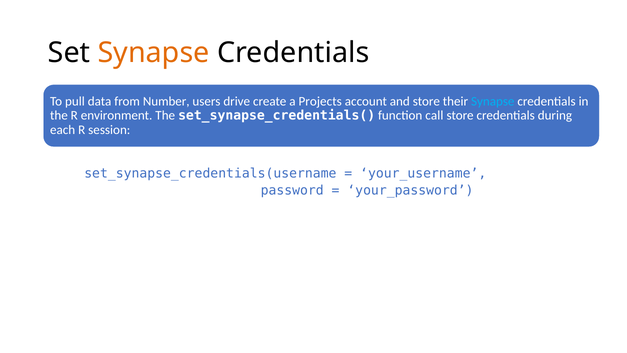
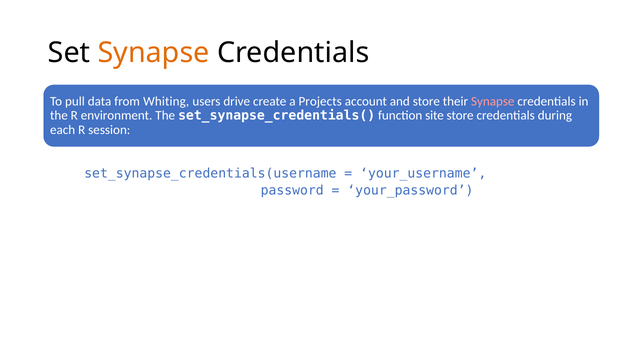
Number: Number -> Whiting (166, 101)
Synapse colour: light blue -> pink (493, 101)
call: call -> site (435, 116)
